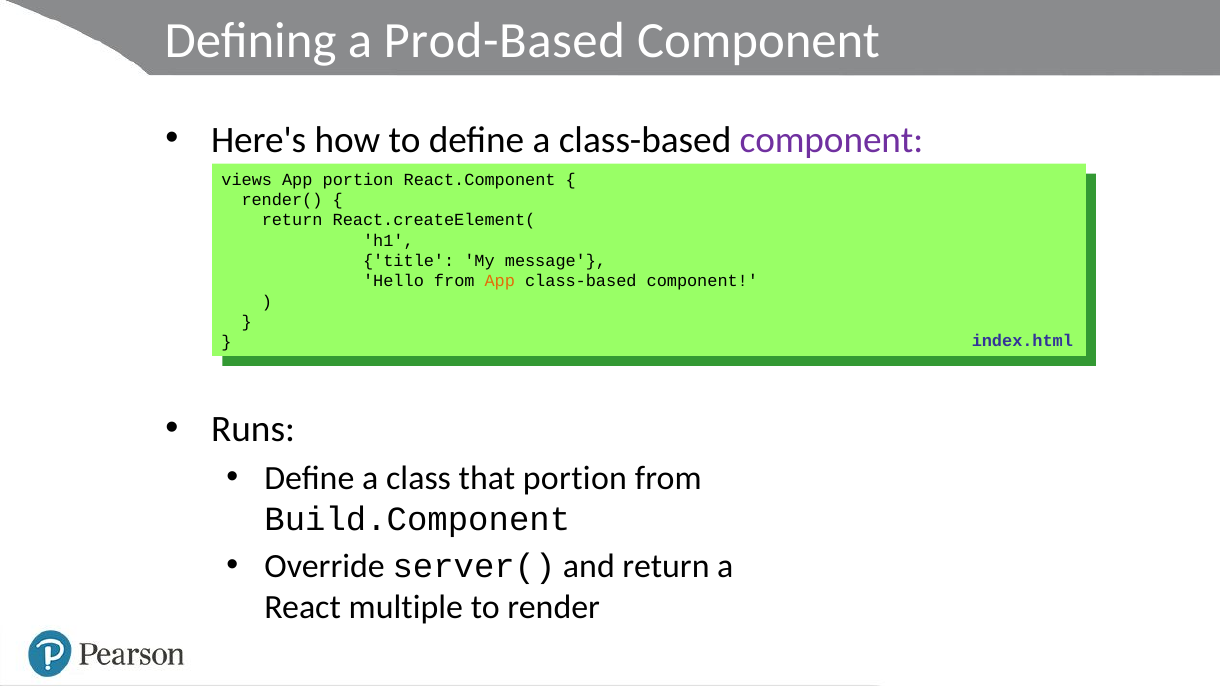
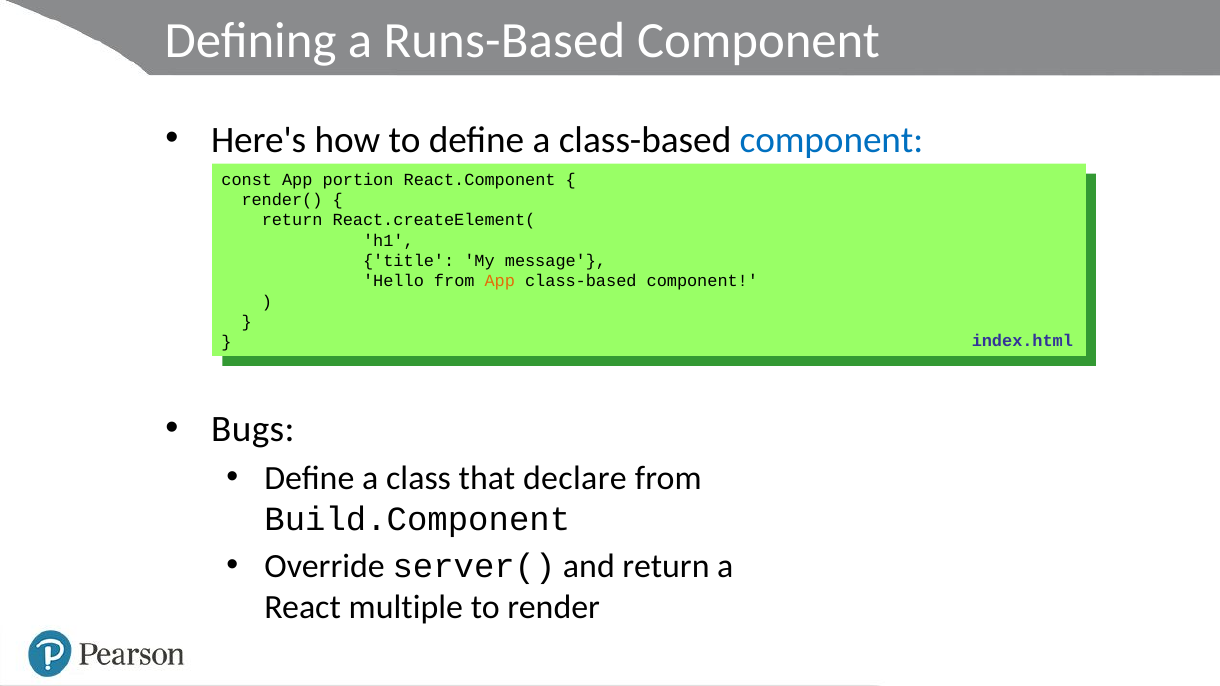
Prod-Based: Prod-Based -> Runs-Based (504, 41)
component colour: purple -> blue (831, 140)
views: views -> const (247, 180)
Runs: Runs -> Bugs (253, 429)
that portion: portion -> declare (575, 478)
